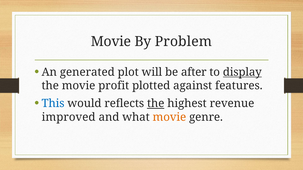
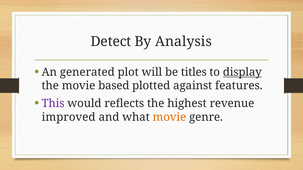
Movie: Movie -> Detect (111, 42)
Problem: Problem -> Analysis (183, 42)
after: after -> titles (194, 72)
profit: profit -> based (114, 86)
This colour: blue -> purple (53, 104)
the underline: present -> none (156, 104)
